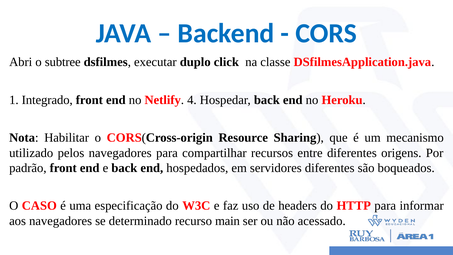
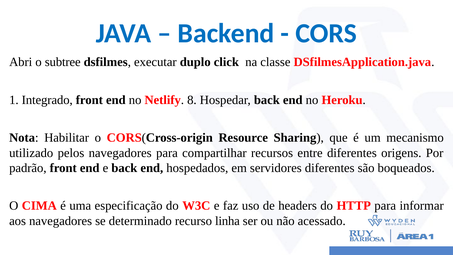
4: 4 -> 8 (192, 100)
CASO: CASO -> CIMA (39, 206)
main: main -> linha (227, 221)
